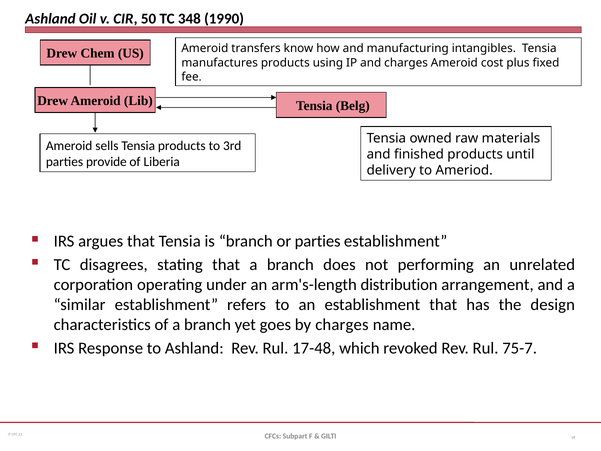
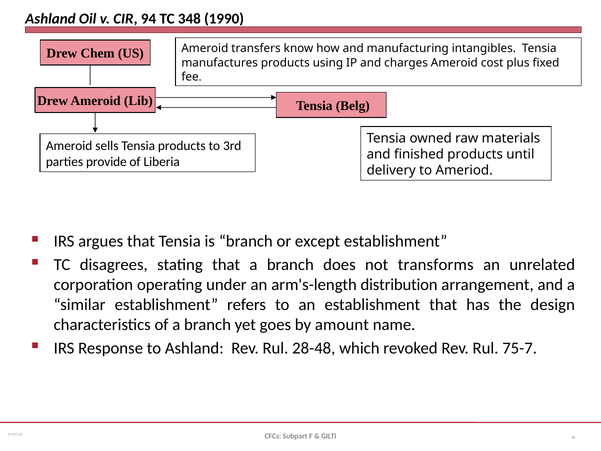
50: 50 -> 94 (149, 19)
or parties: parties -> except (318, 241)
performing: performing -> transforms (436, 265)
by charges: charges -> amount (342, 325)
17-48: 17-48 -> 28-48 (314, 348)
